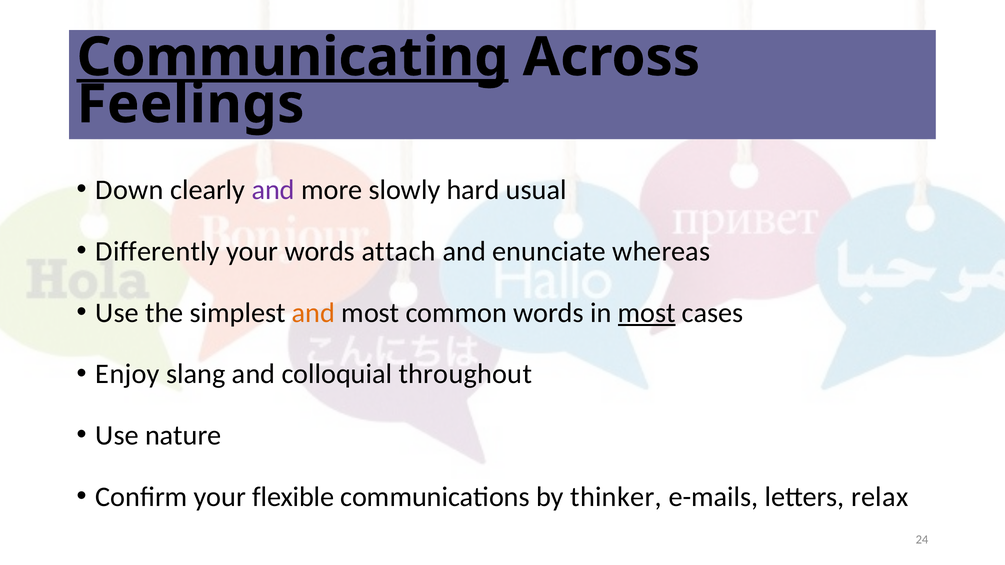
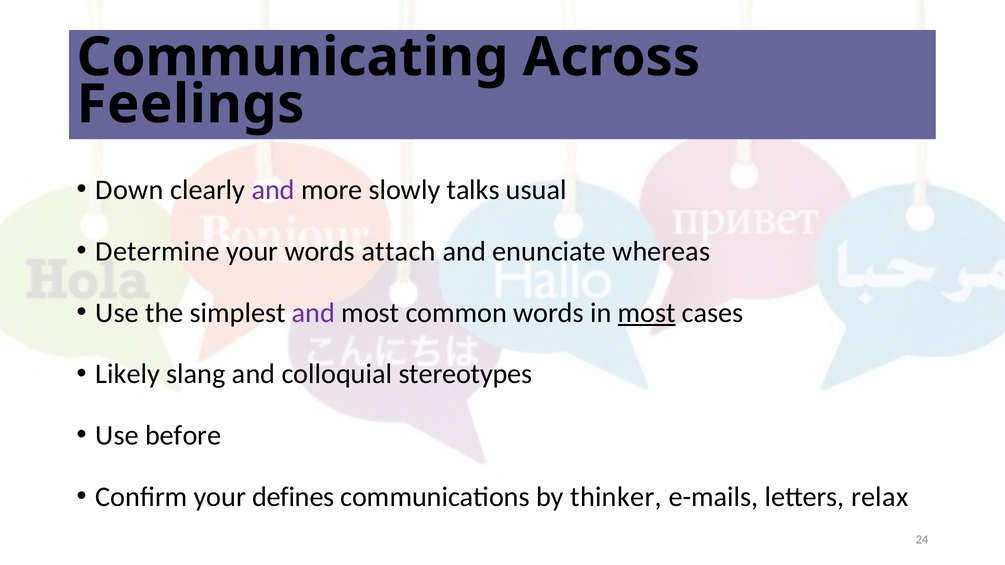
Communicating underline: present -> none (293, 57)
hard: hard -> talks (473, 190)
Differently: Differently -> Determine (158, 252)
and colour: orange -> purple (313, 313)
Enjoy: Enjoy -> Likely (128, 374)
throughout: throughout -> stereotypes (465, 374)
nature: nature -> before (183, 436)
flexible: flexible -> defines (293, 497)
